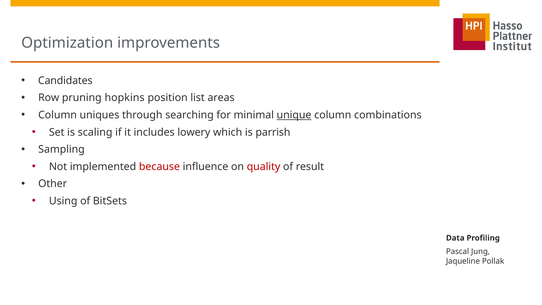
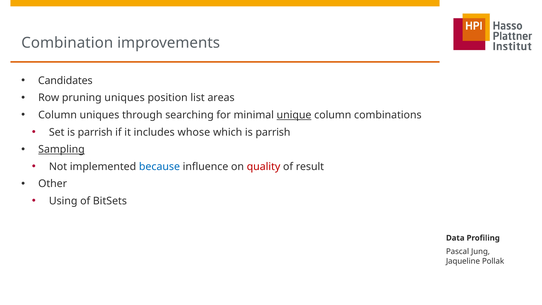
Optimization: Optimization -> Combination (67, 43)
pruning hopkins: hopkins -> uniques (125, 98)
Set is scaling: scaling -> parrish (95, 132)
lowery: lowery -> whose (194, 132)
Sampling underline: none -> present (61, 149)
because colour: red -> blue (159, 167)
